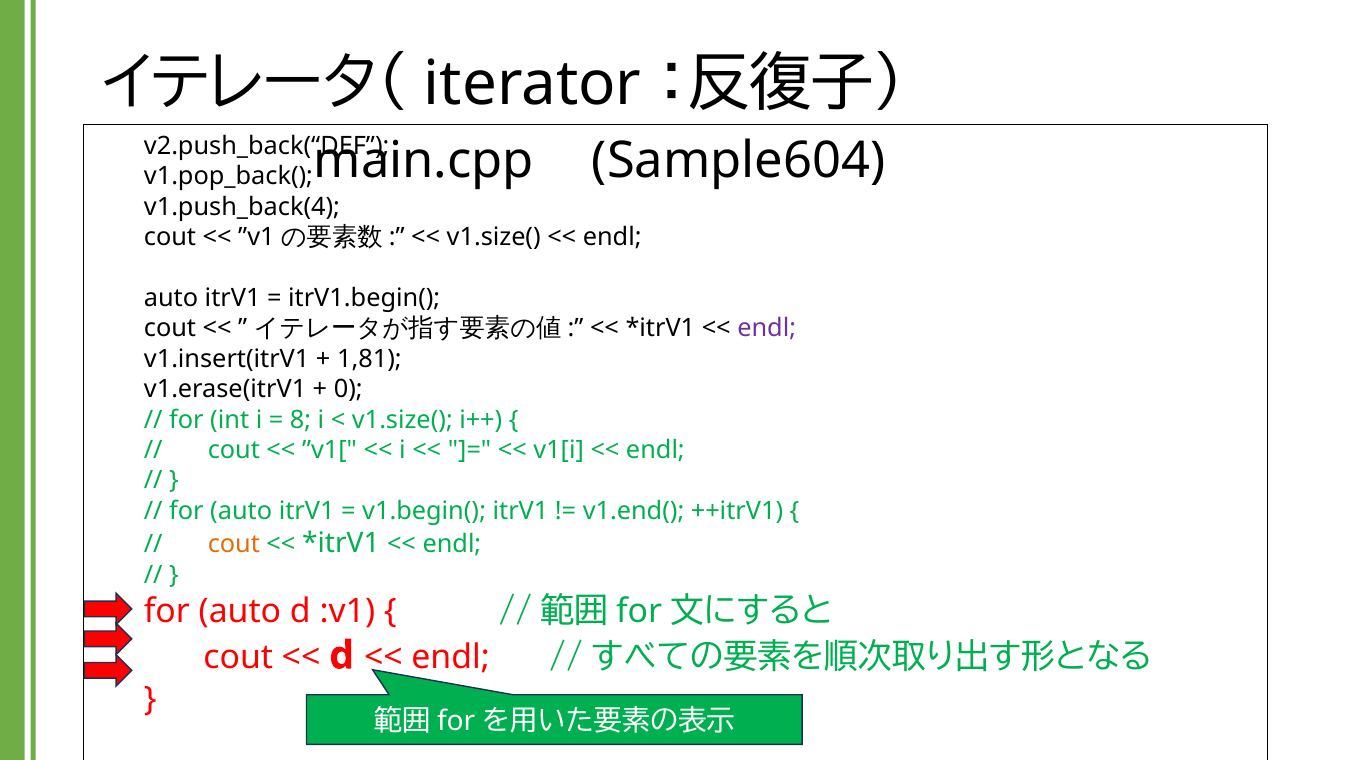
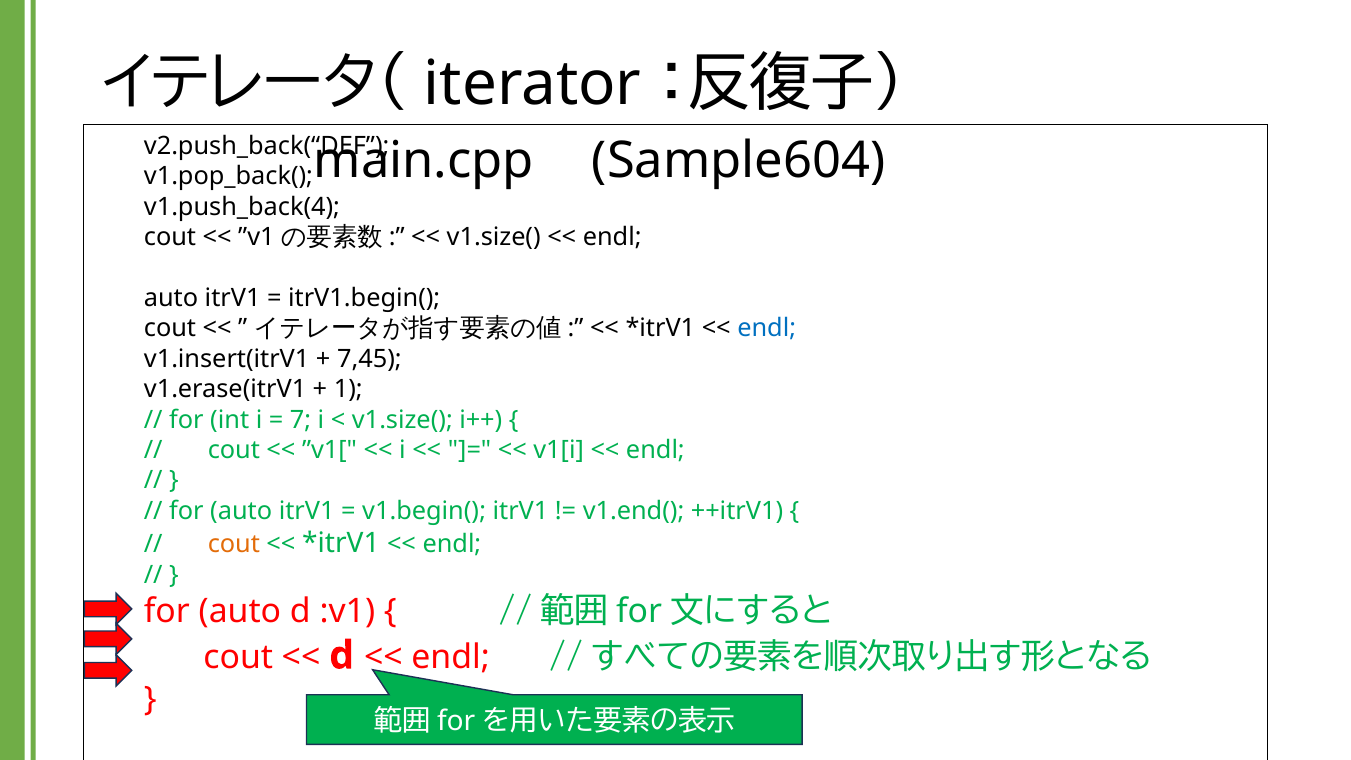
endl colour: purple -> blue (767, 329)
1,81: 1,81 -> 7,45 (369, 359)
0: 0 -> 1 (348, 389)
8: 8 -> 7 (300, 420)
